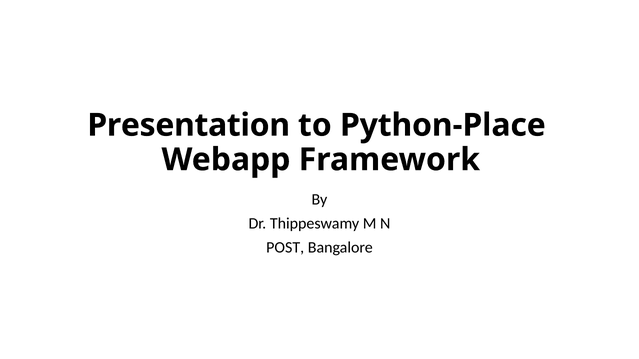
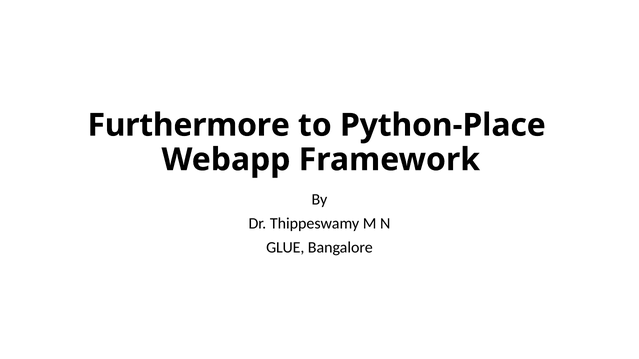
Presentation: Presentation -> Furthermore (189, 125)
POST: POST -> GLUE (285, 248)
